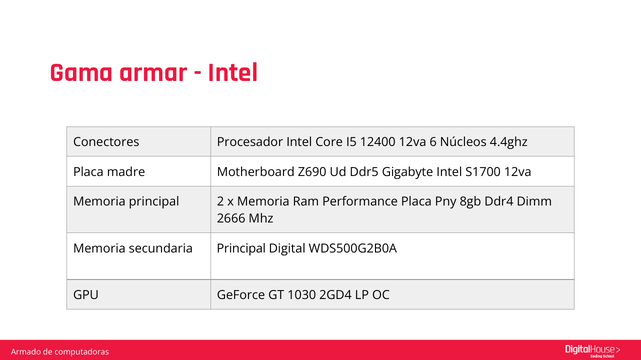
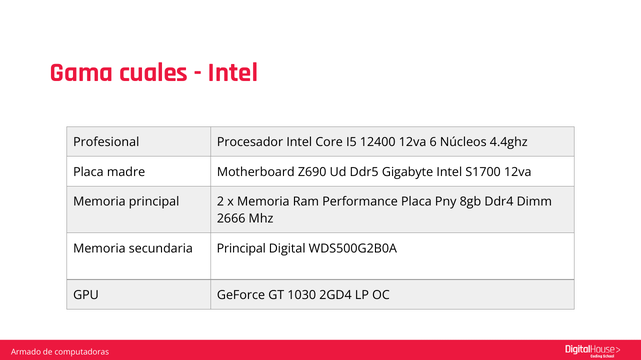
armar: armar -> cuales (154, 72)
Conectores: Conectores -> Profesional (106, 142)
